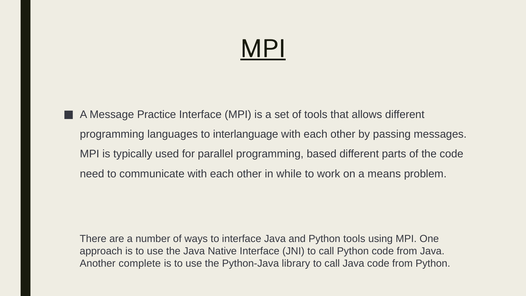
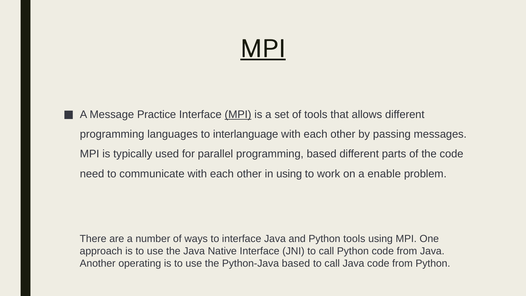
MPI underline: none -> present (238, 115)
in while: while -> using (289, 174)
means: means -> enable (384, 174)
complete: complete -> operating (140, 263)
Python-Java library: library -> based (296, 263)
